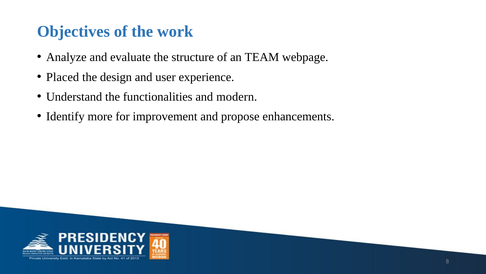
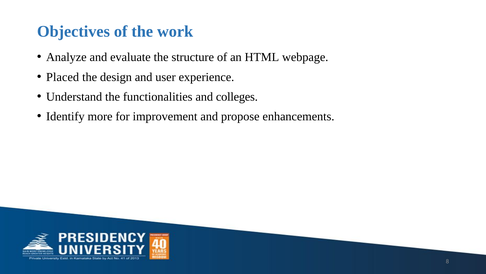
TEAM: TEAM -> HTML (262, 57)
modern: modern -> colleges (237, 96)
